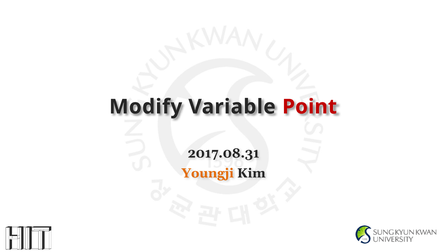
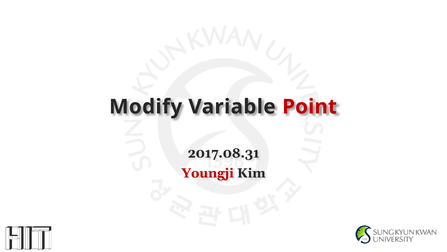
Youngji colour: orange -> red (208, 173)
